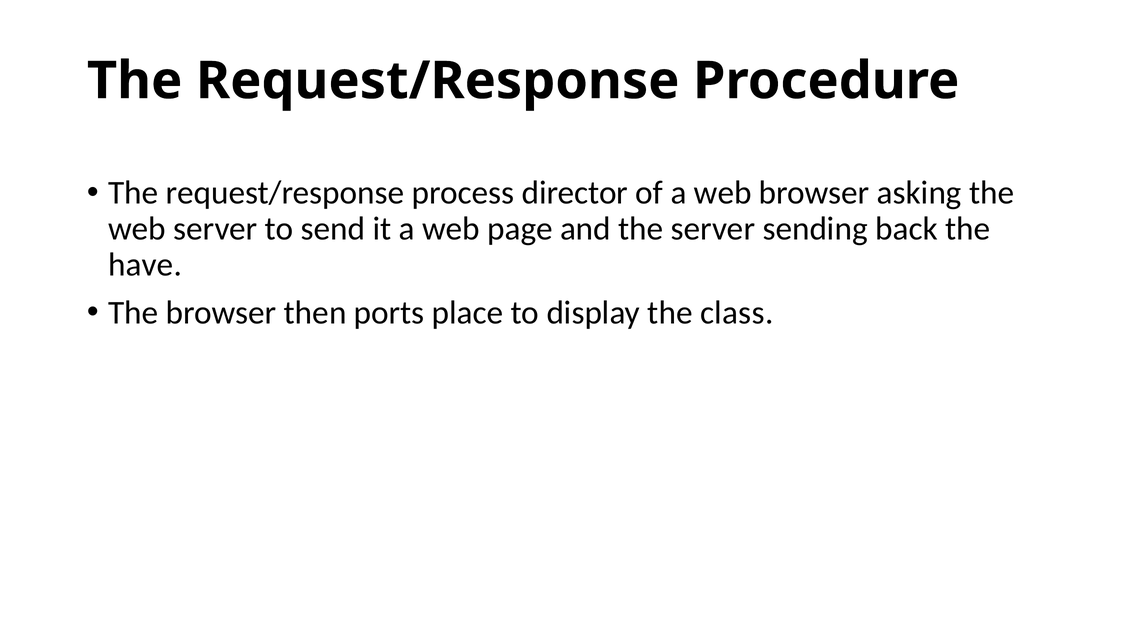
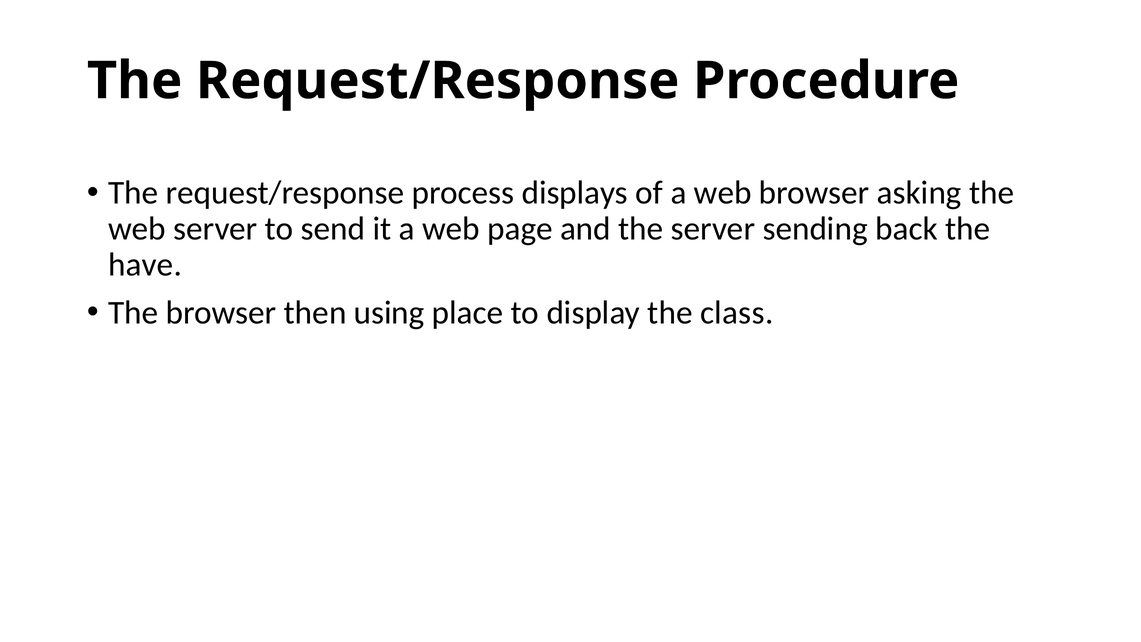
director: director -> displays (575, 193)
ports: ports -> using (389, 313)
